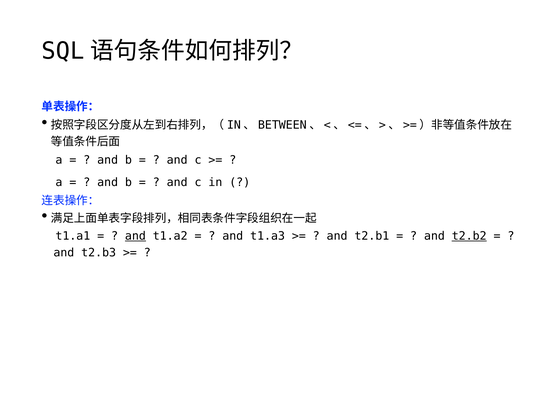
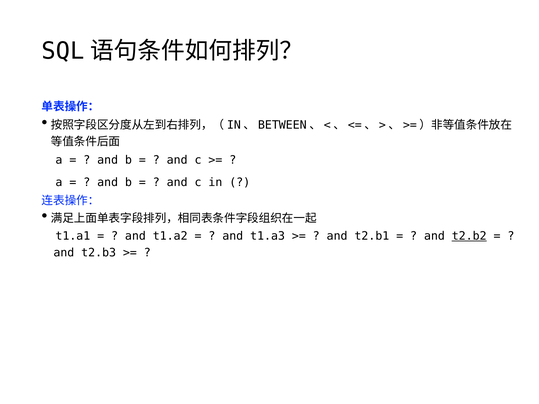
and underline: present -> none (135, 236)
